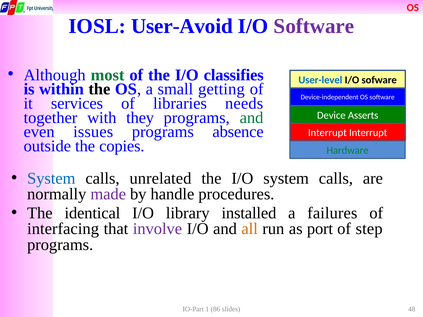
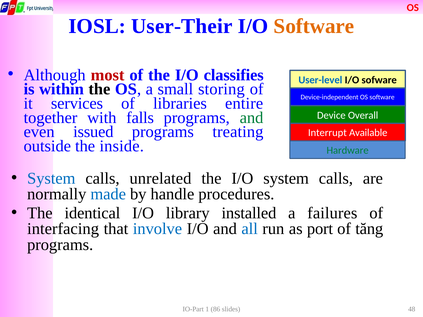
User-Avoid: User-Avoid -> User-Their (182, 26)
Software colour: purple -> orange (314, 26)
most colour: green -> red (108, 75)
getting: getting -> storing (221, 89)
needs: needs -> entire (244, 103)
they: they -> falls (140, 118)
Asserts: Asserts -> Overall (363, 115)
issues: issues -> issued (93, 132)
absence: absence -> treating (238, 132)
Interrupt Interrupt: Interrupt -> Available (368, 133)
copies: copies -> inside (122, 146)
made colour: purple -> blue (108, 194)
involve colour: purple -> blue (157, 229)
all colour: orange -> blue (250, 229)
step: step -> tăng (369, 229)
